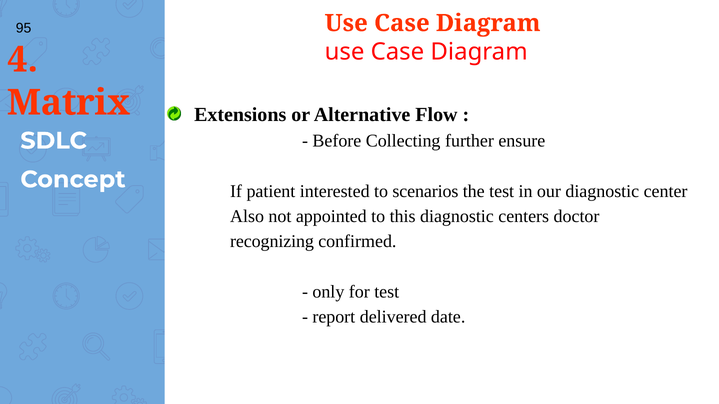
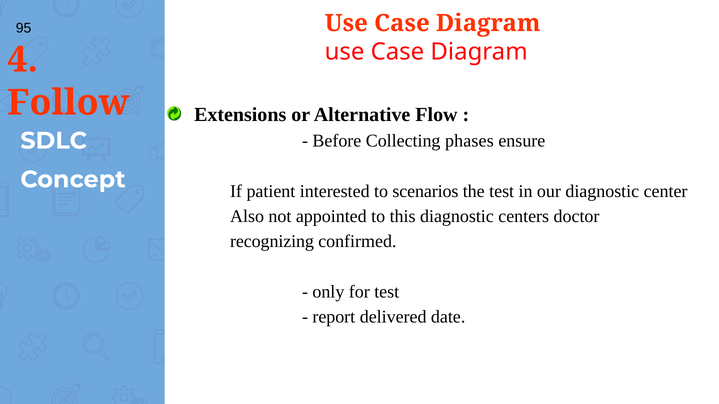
Matrix: Matrix -> Follow (68, 103)
further: further -> phases (469, 141)
